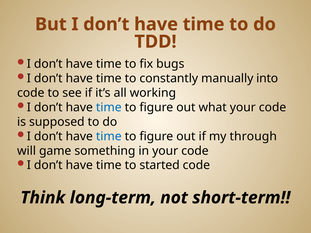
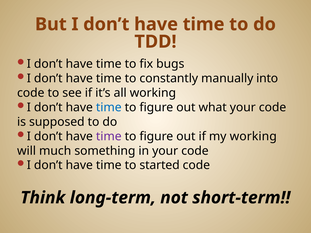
time colour: blue -> purple (109, 136)
my through: through -> working (253, 136)
game: game -> much (55, 151)
